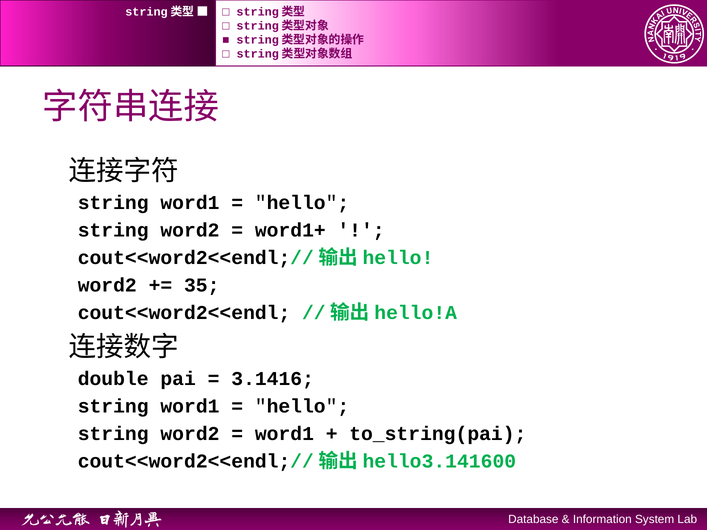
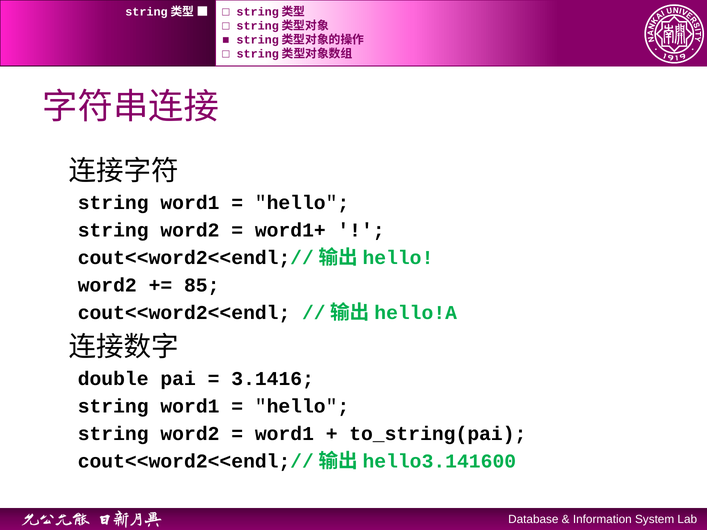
35: 35 -> 85 (202, 285)
